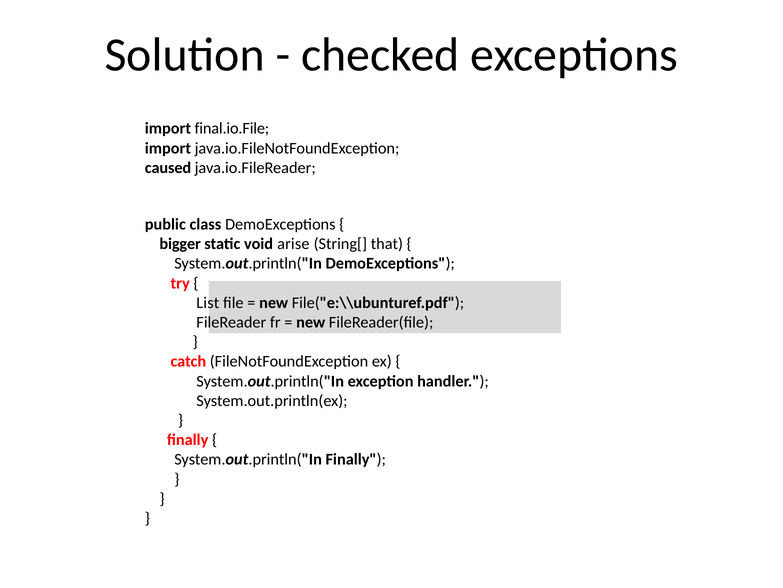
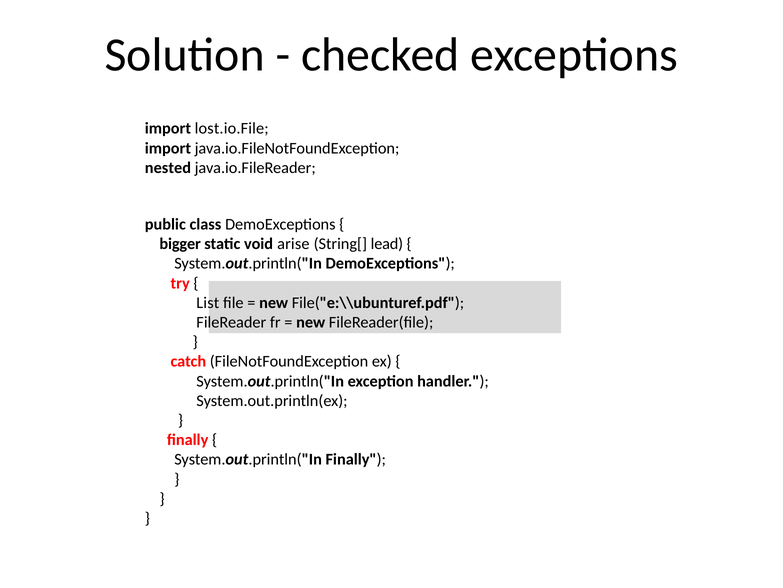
final.io.File: final.io.File -> lost.io.File (232, 128)
caused: caused -> nested (168, 168)
that: that -> lead (387, 244)
